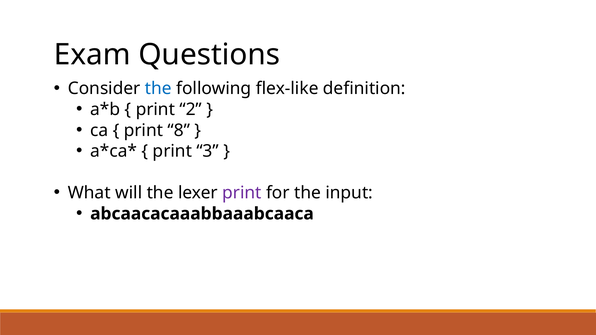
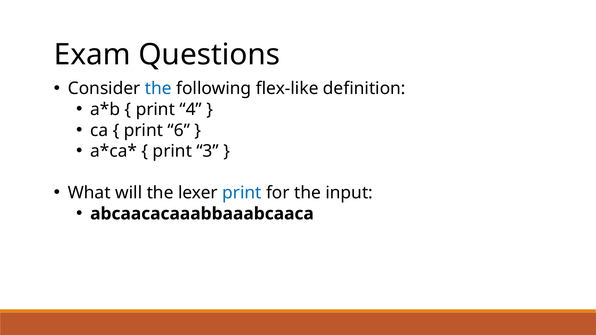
2: 2 -> 4 (191, 109)
8: 8 -> 6 (179, 130)
print colour: purple -> blue (242, 193)
